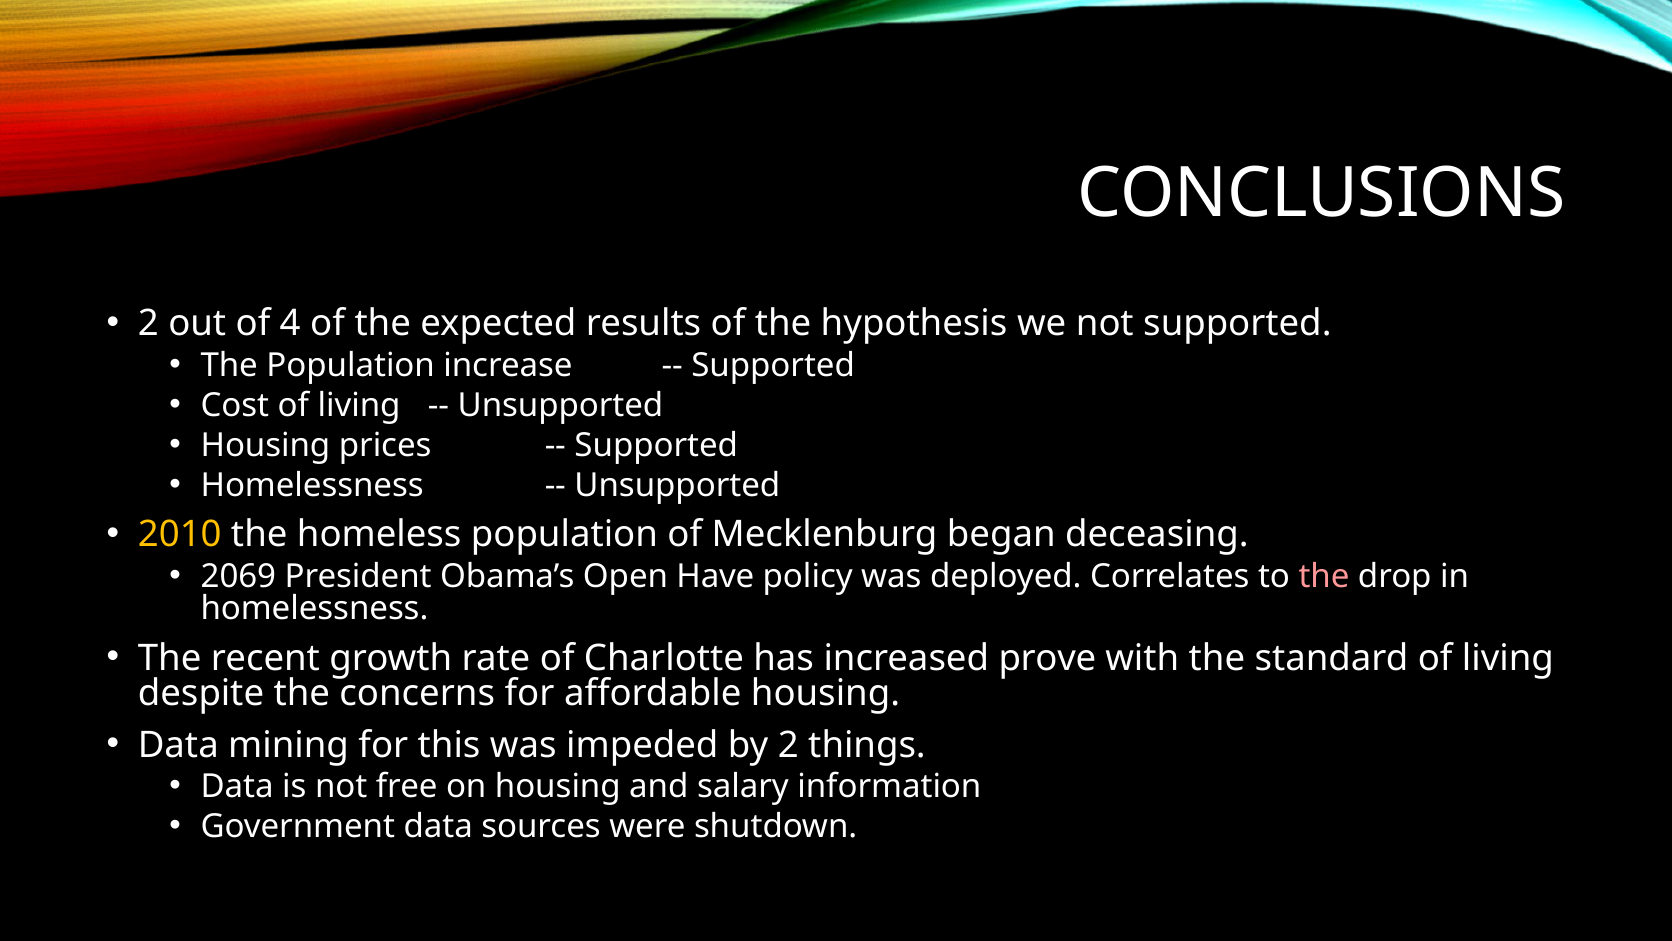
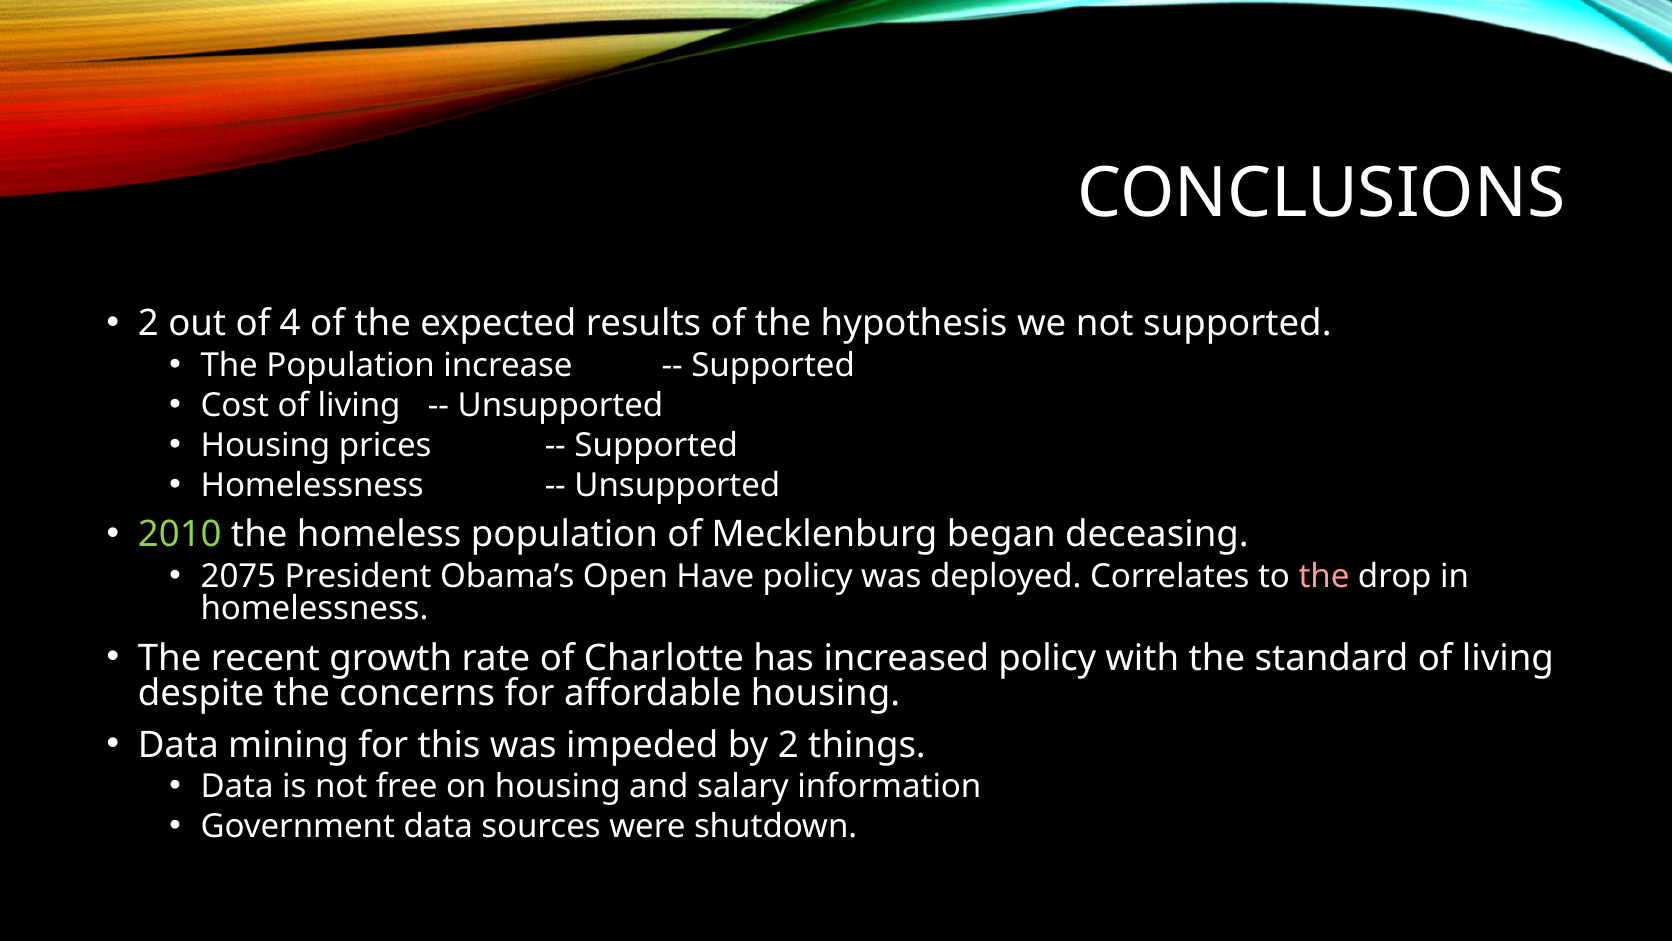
2010 colour: yellow -> light green (180, 535)
2069: 2069 -> 2075 (238, 576)
increased prove: prove -> policy (1047, 658)
